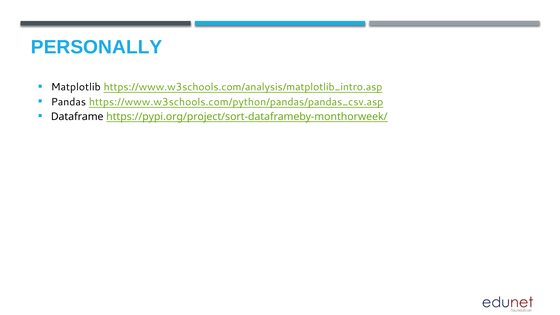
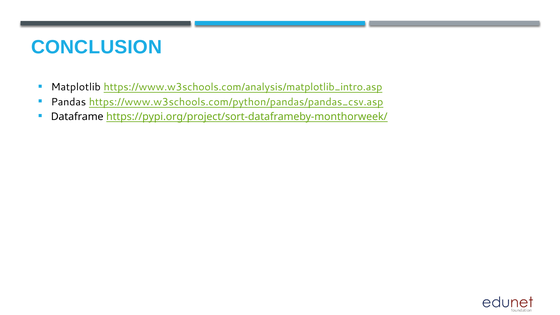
PERSONALLY: PERSONALLY -> CONCLUSION (97, 47)
